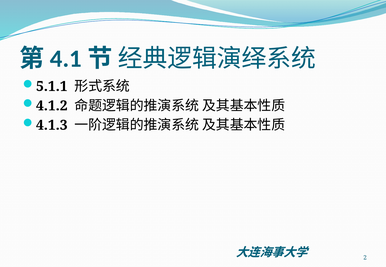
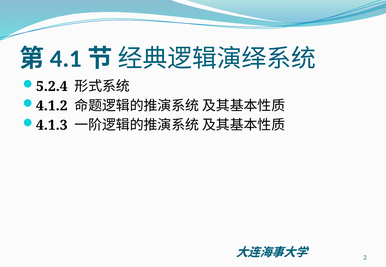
5.1.1: 5.1.1 -> 5.2.4 (52, 86)
